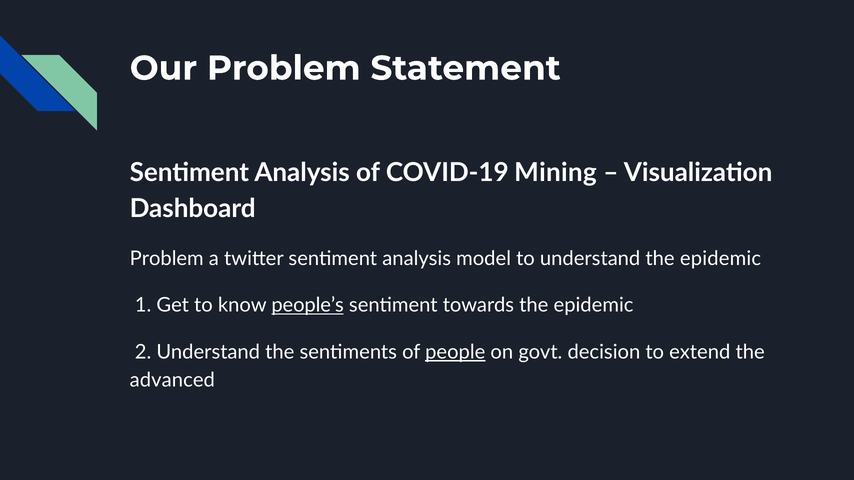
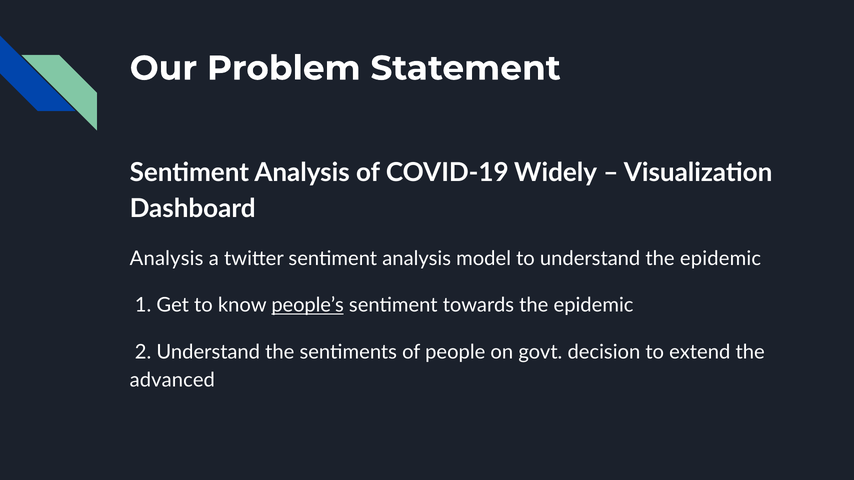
Mining: Mining -> Widely (556, 173)
Problem: Problem -> Analysis (167, 259)
people underline: present -> none (455, 352)
